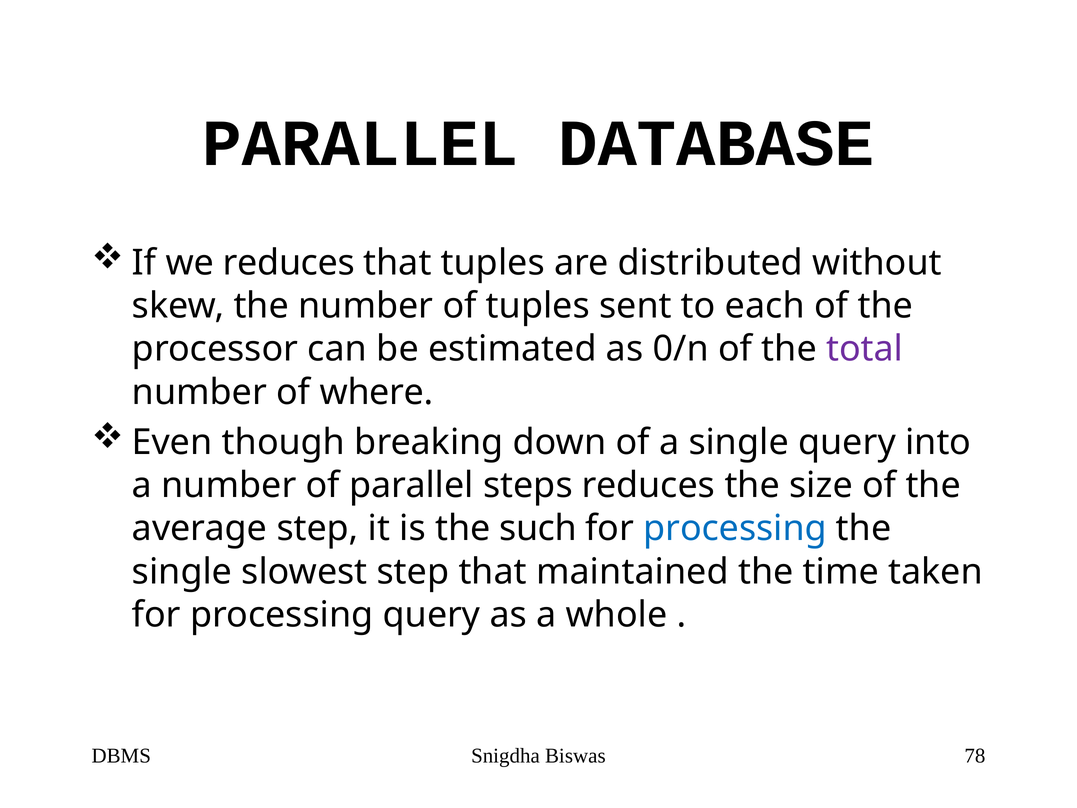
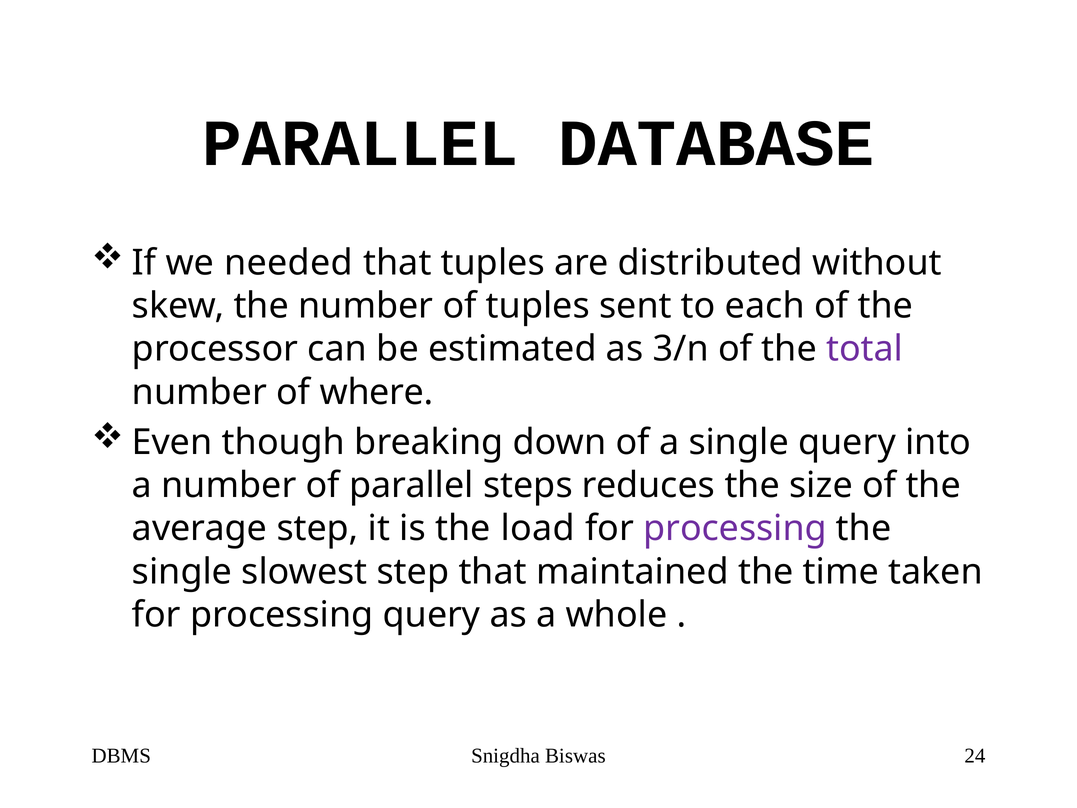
we reduces: reduces -> needed (289, 263)
0/n: 0/n -> 3/n (681, 349)
such: such -> load (538, 528)
processing colour: blue -> purple (735, 528)
78: 78 -> 24 (975, 755)
